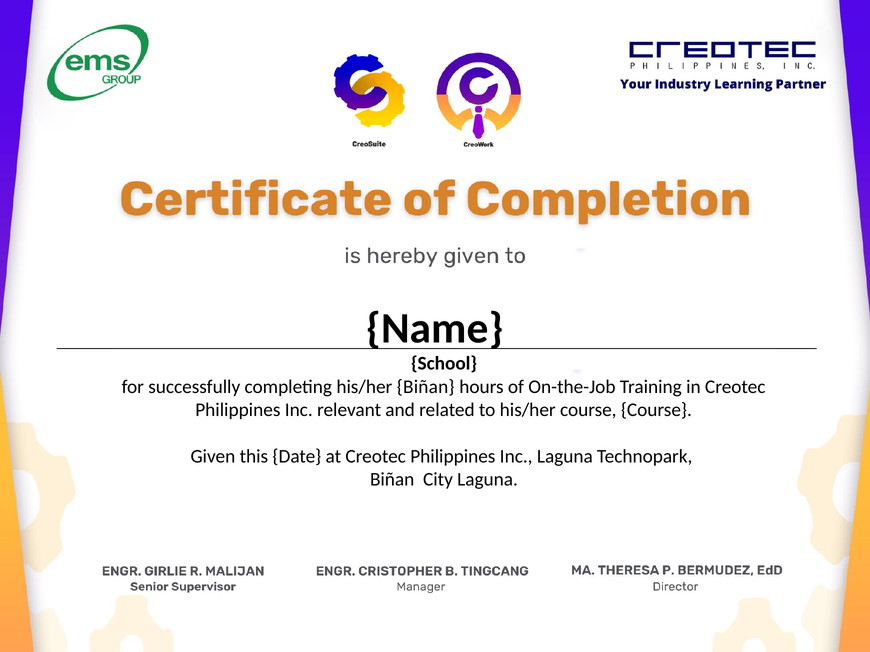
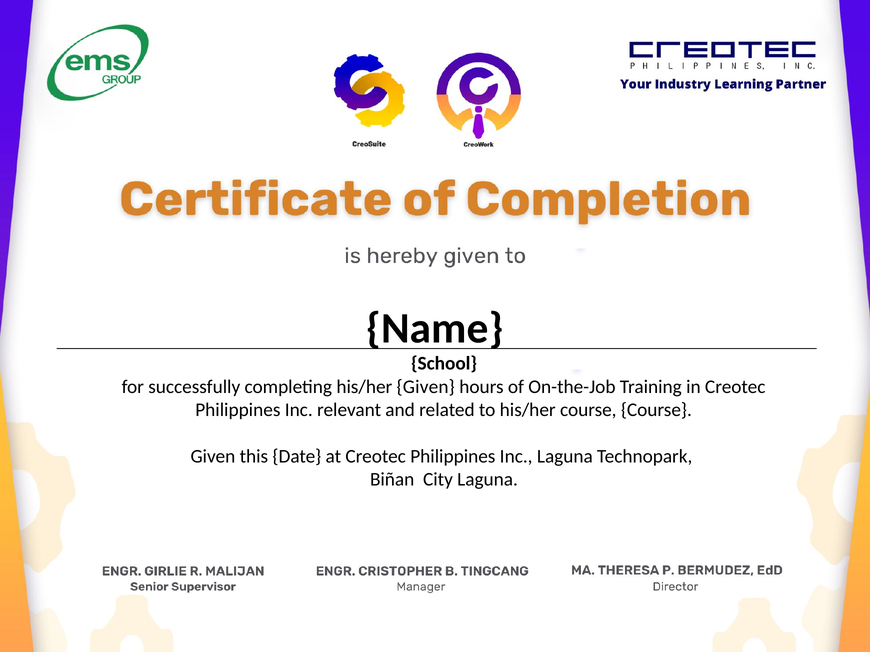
his/her Biñan: Biñan -> Given (426, 387)
